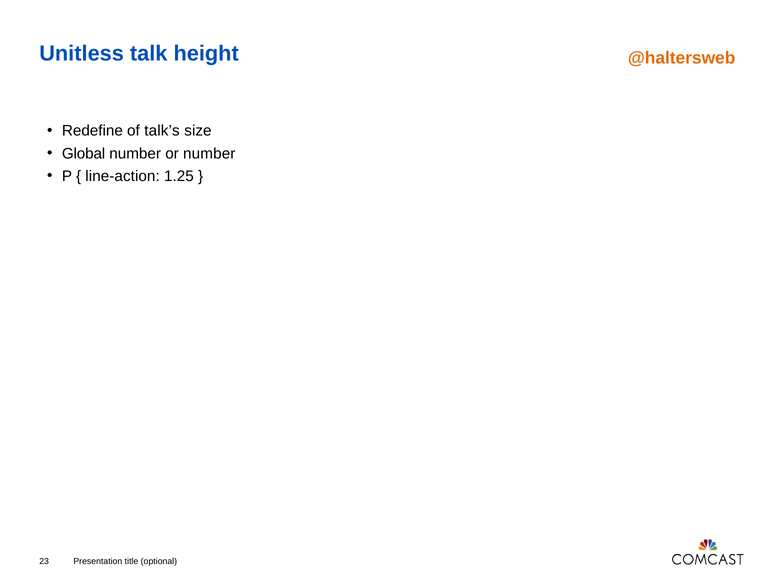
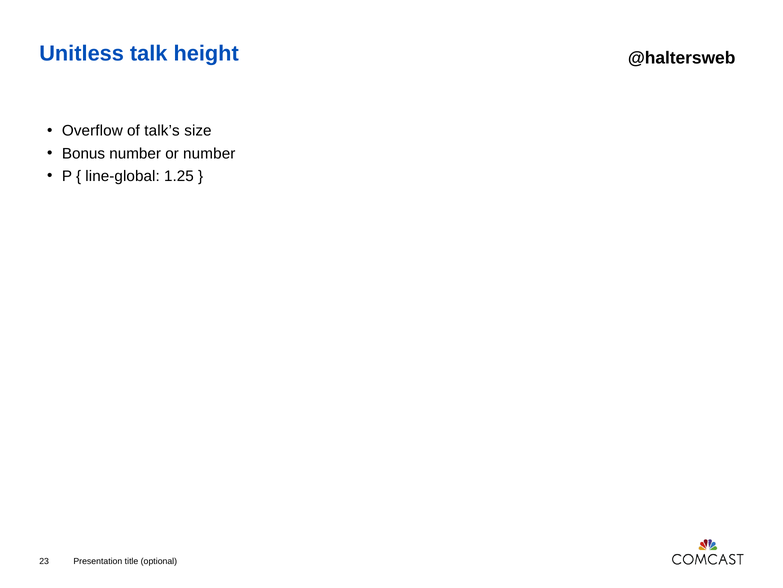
@haltersweb colour: orange -> black (682, 58)
Redefine: Redefine -> Overflow (92, 131)
Global: Global -> Bonus (84, 153)
line-action: line-action -> line-global (123, 176)
